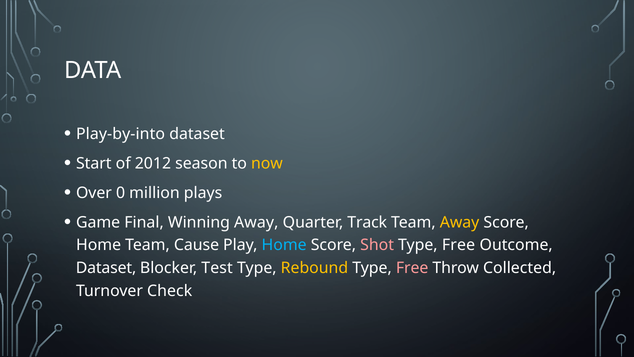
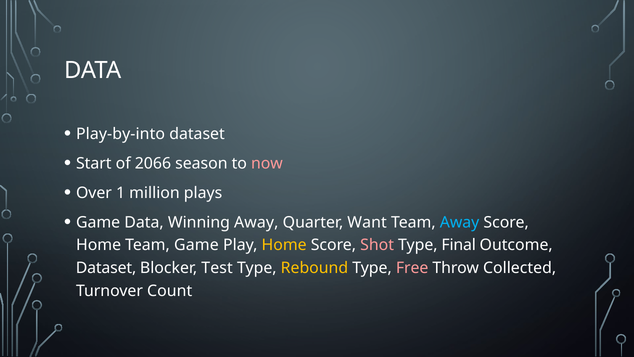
2012: 2012 -> 2066 (153, 163)
now colour: yellow -> pink (267, 163)
0: 0 -> 1 (121, 193)
Game Final: Final -> Data (144, 222)
Track: Track -> Want (367, 222)
Away colour: yellow -> light blue (460, 222)
Team Cause: Cause -> Game (196, 245)
Home colour: light blue -> yellow (284, 245)
Free: Free -> Final (459, 245)
Check: Check -> Count (170, 291)
